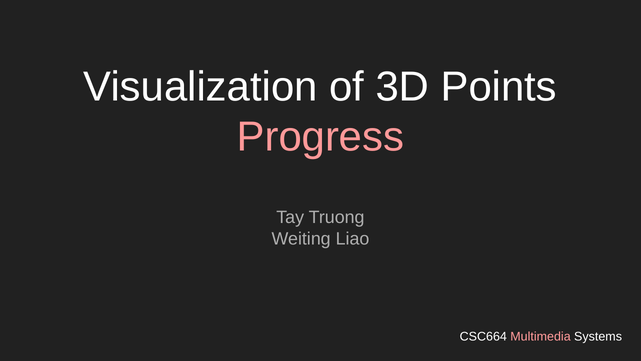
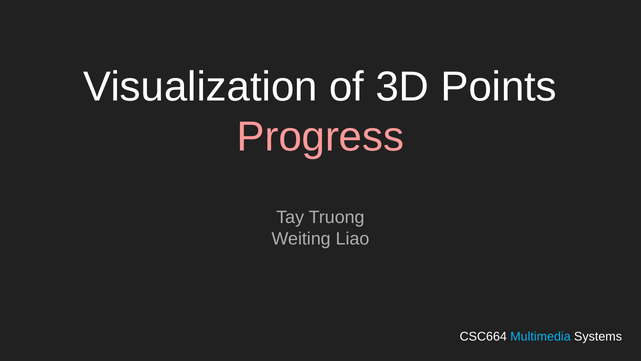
Multimedia colour: pink -> light blue (541, 336)
